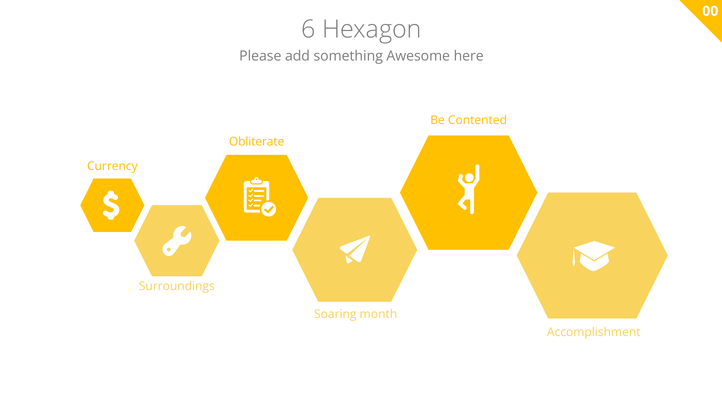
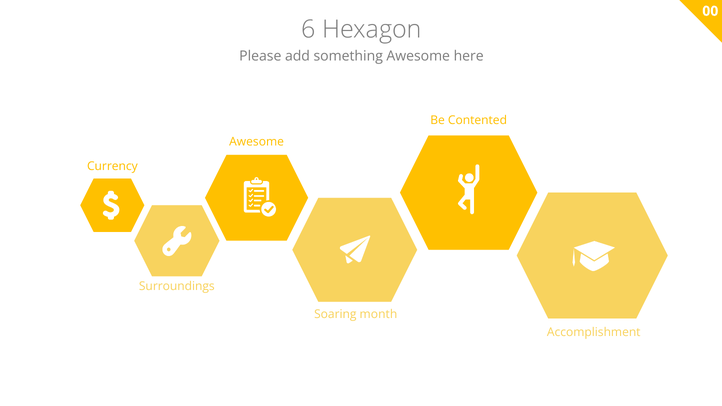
Obliterate: Obliterate -> Awesome (257, 142)
